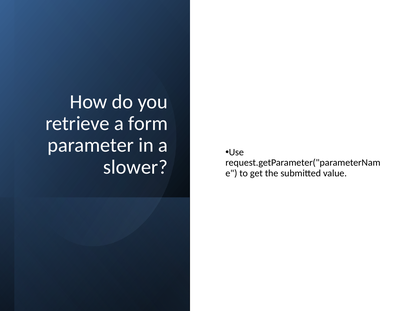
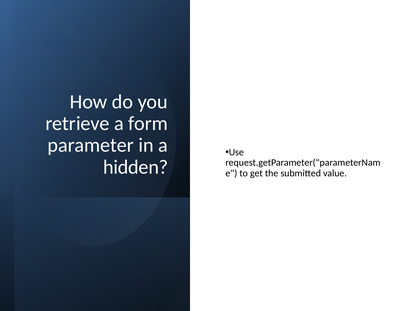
slower: slower -> hidden (136, 167)
